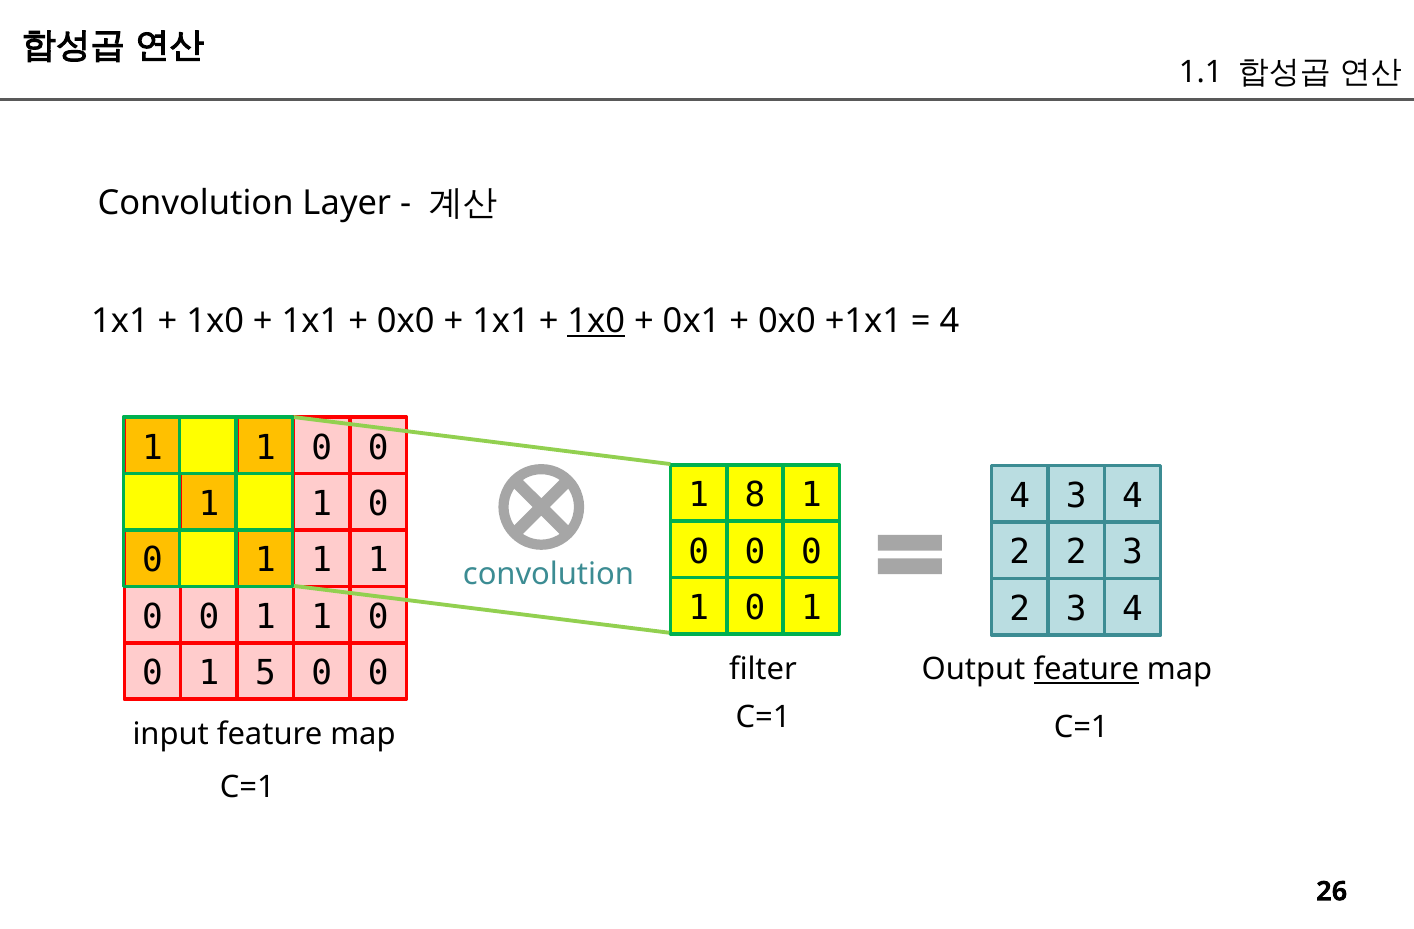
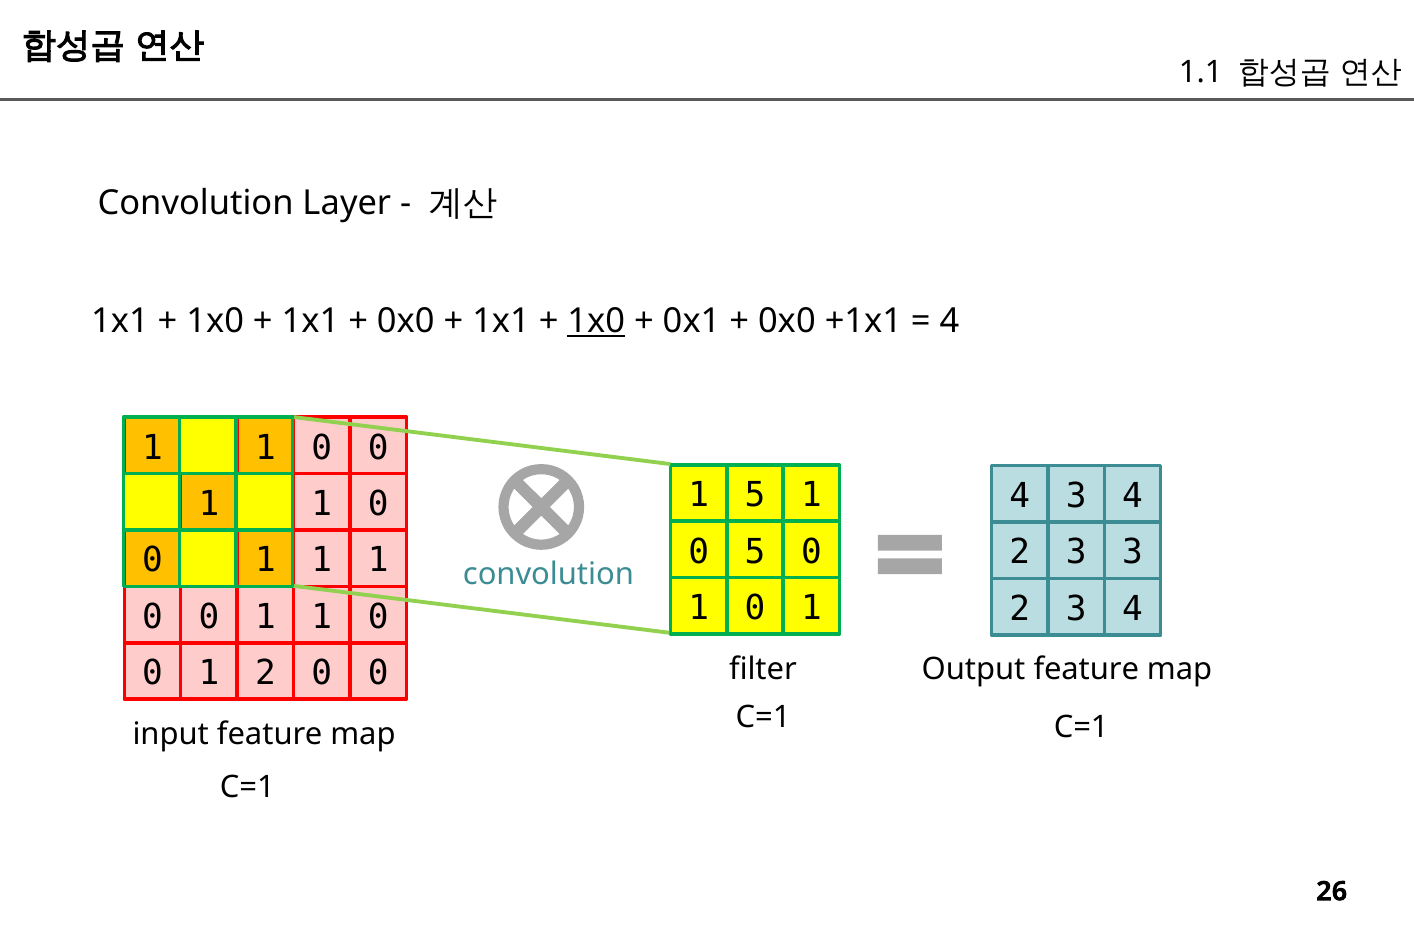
1 8: 8 -> 5 (755, 495)
0: 0 -> 5 (755, 552)
2: 2 -> 3 (1076, 552)
1 5: 5 -> 2 (265, 673)
feature underline: present -> none (1086, 669)
